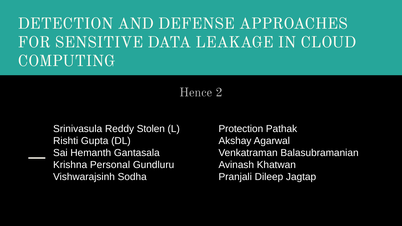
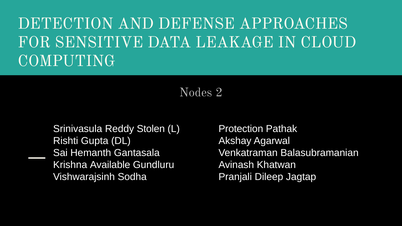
Hence: Hence -> Nodes (196, 92)
Personal: Personal -> Available (110, 165)
